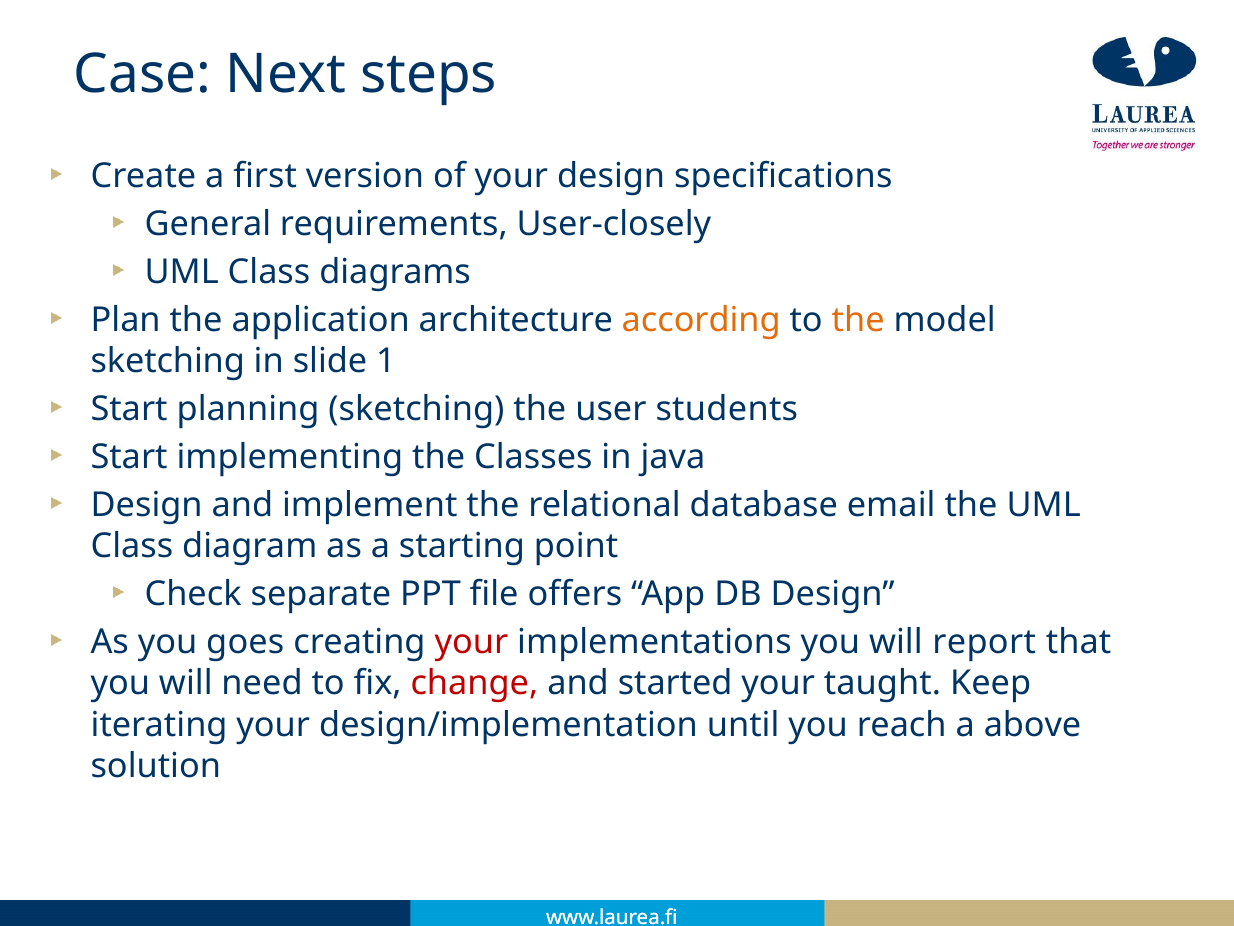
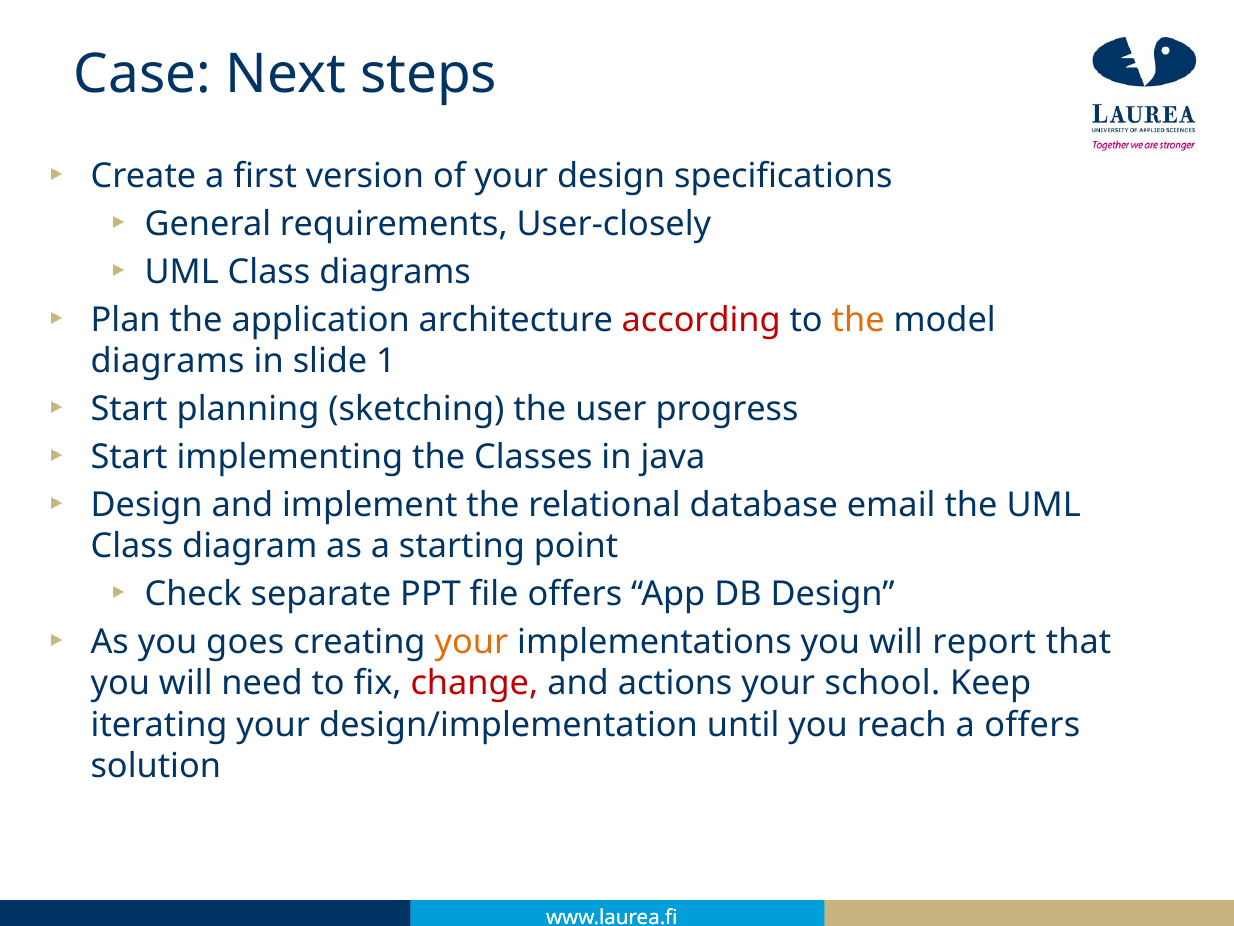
according colour: orange -> red (701, 320)
sketching: sketching -> diagrams (168, 361)
students: students -> progress (727, 409)
your colour: red -> orange (472, 642)
started: started -> actions (675, 683)
taught: taught -> school (882, 683)
a above: above -> offers (1032, 724)
